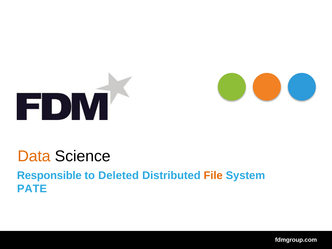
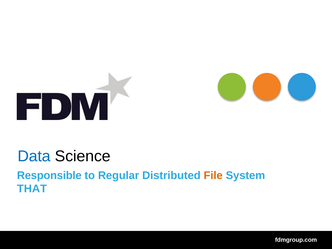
Data colour: orange -> blue (34, 156)
Deleted: Deleted -> Regular (119, 175)
PATE: PATE -> THAT (32, 189)
